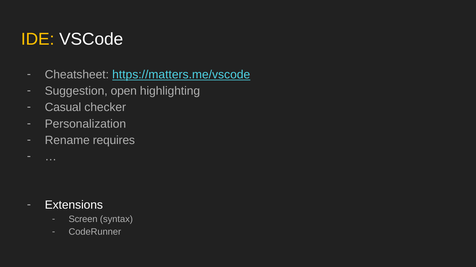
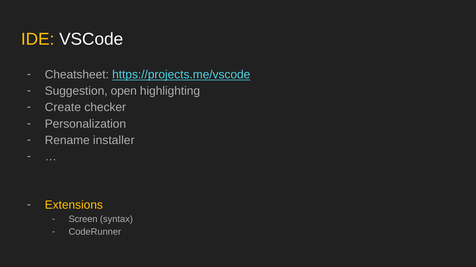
https://matters.me/vscode: https://matters.me/vscode -> https://projects.me/vscode (181, 75)
Casual: Casual -> Create (63, 108)
requires: requires -> installer (114, 141)
Extensions colour: white -> yellow (74, 206)
